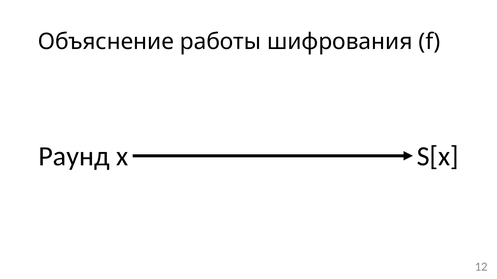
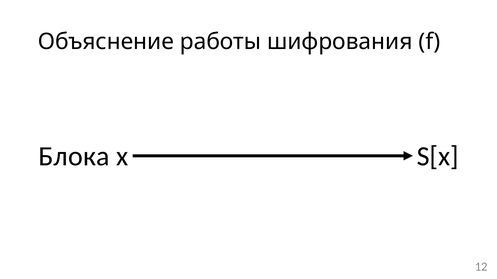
Раунд: Раунд -> Блока (74, 156)
